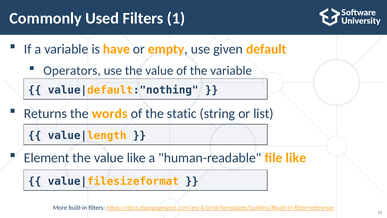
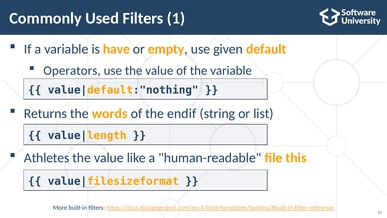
static: static -> endif (182, 113)
Element: Element -> Athletes (47, 158)
file like: like -> this (296, 158)
